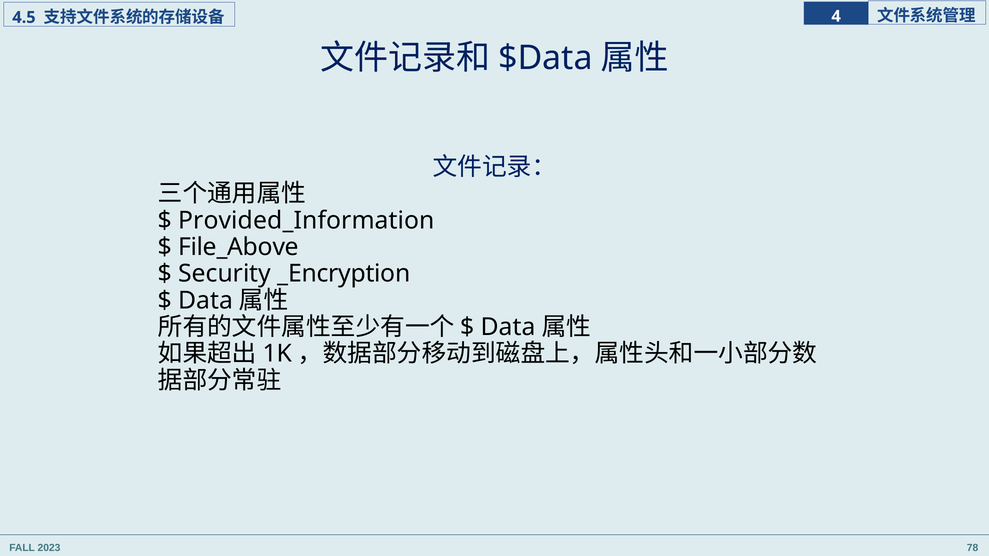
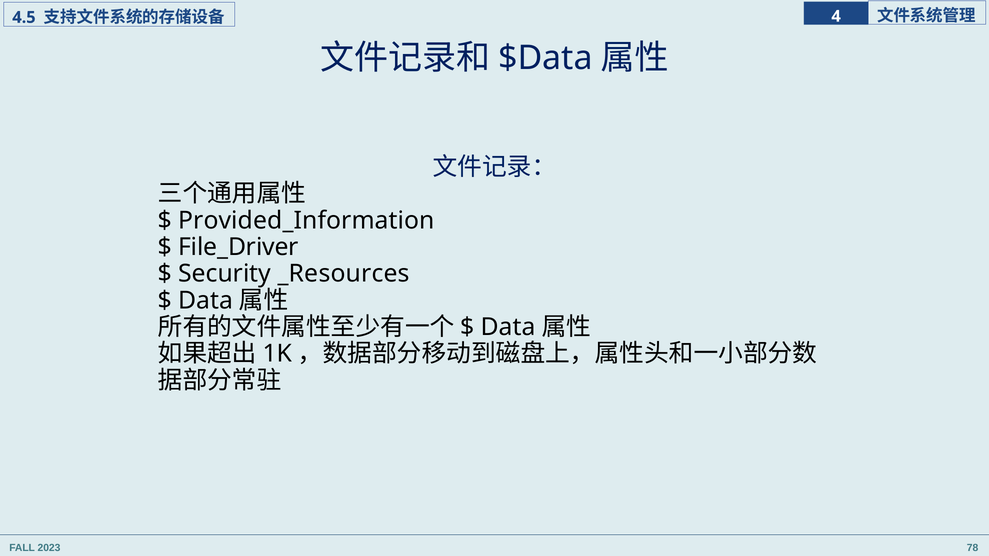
File_Above: File_Above -> File_Driver (238, 247)
_Encryption: _Encryption -> _Resources (344, 274)
